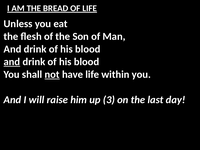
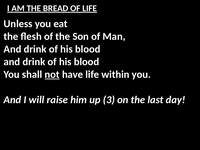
and underline: present -> none (12, 62)
